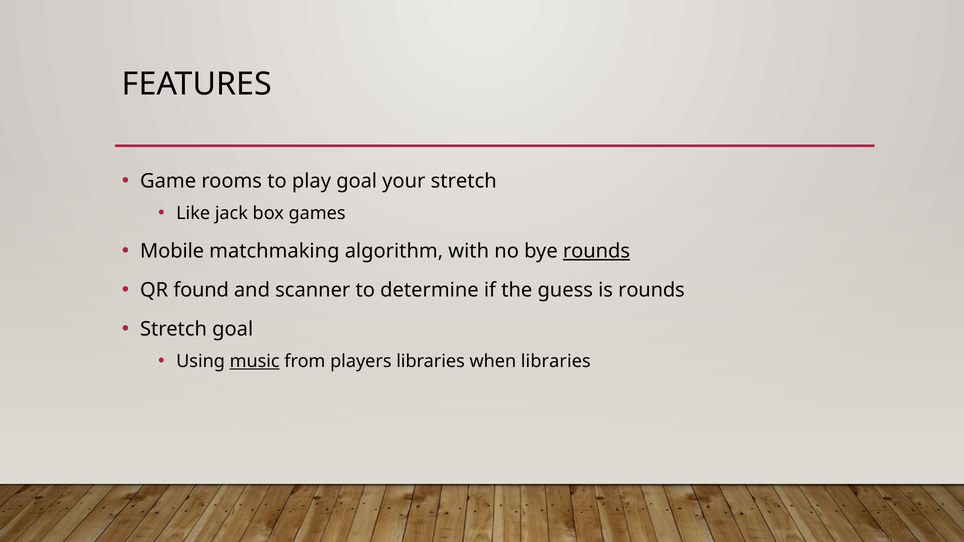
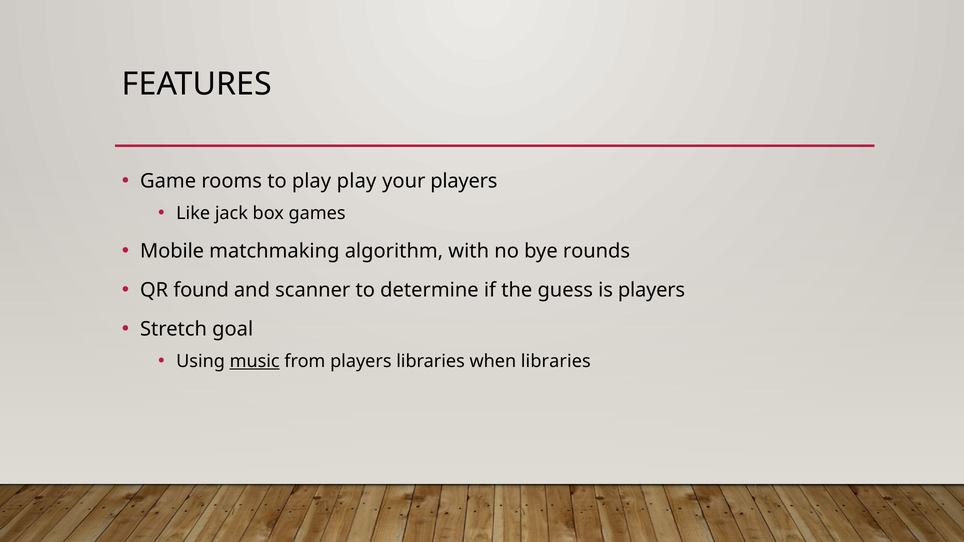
play goal: goal -> play (357, 181)
your stretch: stretch -> players (464, 181)
rounds underline: present -> none (596, 251)
is rounds: rounds -> players (651, 290)
